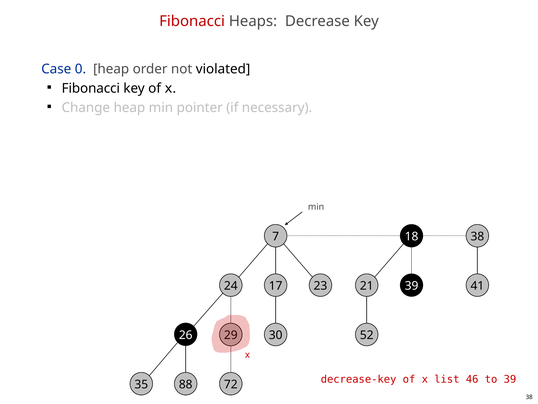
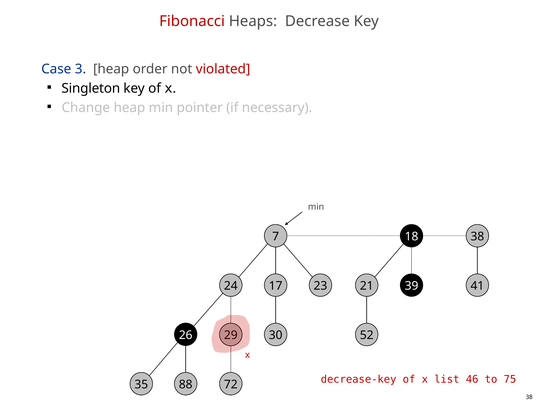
0: 0 -> 3 (80, 69)
violated colour: black -> red (223, 69)
Fibonacci: Fibonacci -> Singleton (91, 88)
to 39: 39 -> 75 (510, 379)
